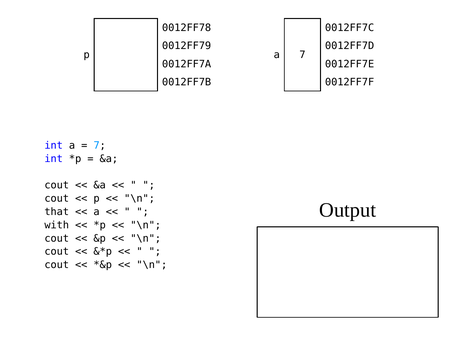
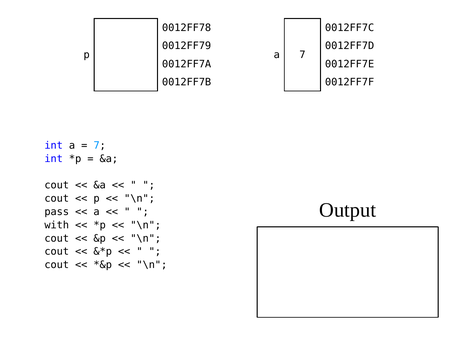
that: that -> pass (57, 212)
